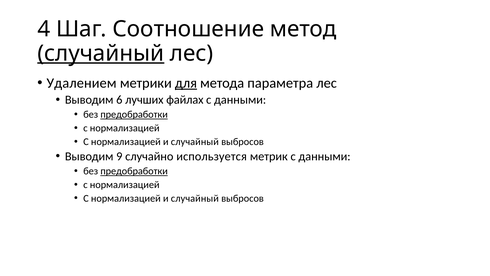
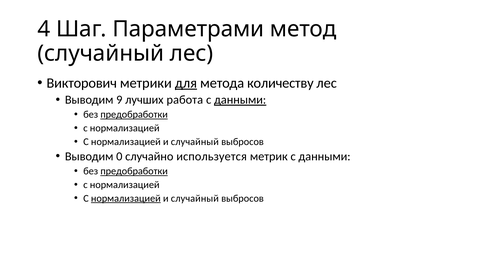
Соотношение: Соотношение -> Параметрами (188, 29)
случайный underline: present -> none (101, 53)
Удалением: Удалением -> Викторович (82, 83)
параметра: параметра -> количеству (280, 83)
6: 6 -> 9 (119, 100)
файлах: файлах -> работа (185, 100)
данными underline: none -> present (240, 100)
9: 9 -> 0 (119, 156)
нормализацией underline: none -> present (126, 198)
